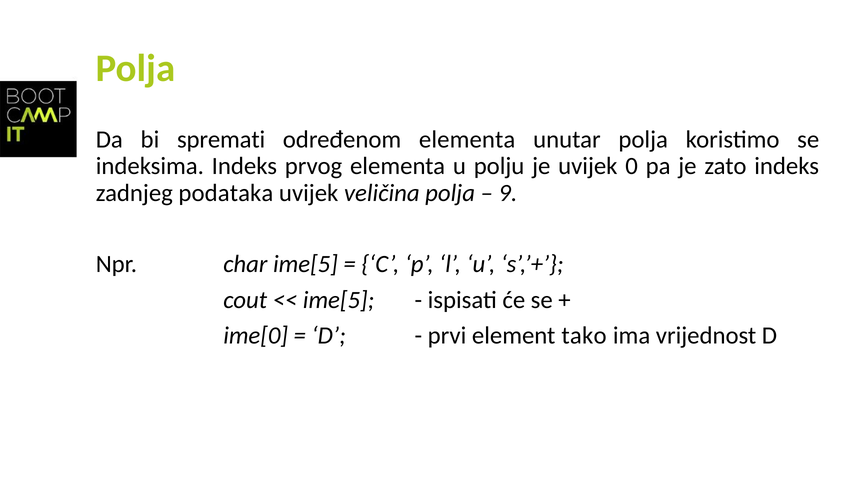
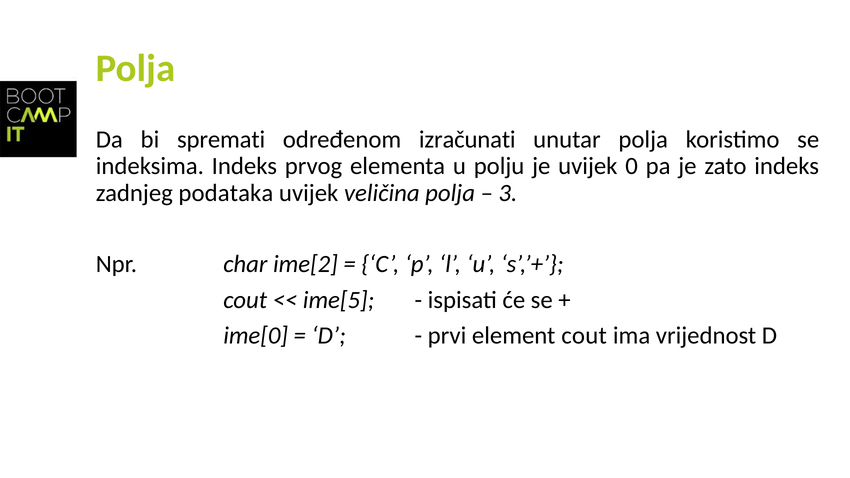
određenom elementa: elementa -> izračunati (467, 140)
9: 9 -> 3 (508, 193)
char ime[5: ime[5 -> ime[2 (305, 264)
element tako: tako -> cout (584, 336)
